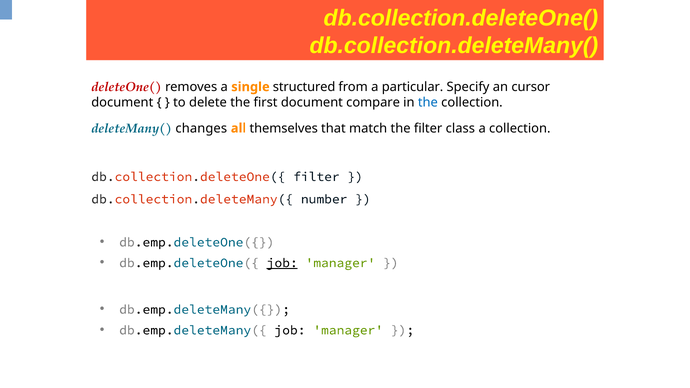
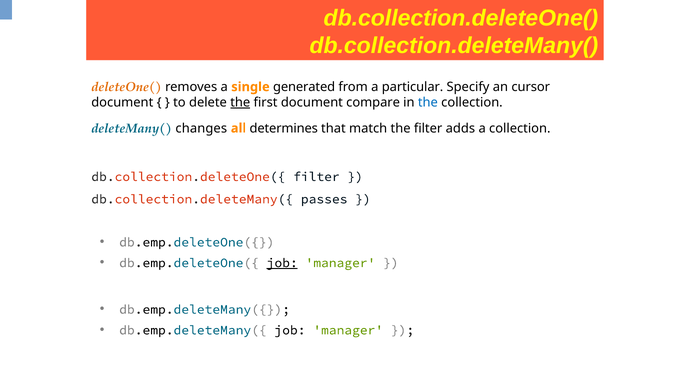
deleteOne( colour: red -> orange (126, 87)
structured: structured -> generated (304, 87)
the underline: none -> present (240, 102)
themselves: themselves -> determines (284, 128)
class: class -> adds (460, 128)
number: number -> passes (324, 199)
